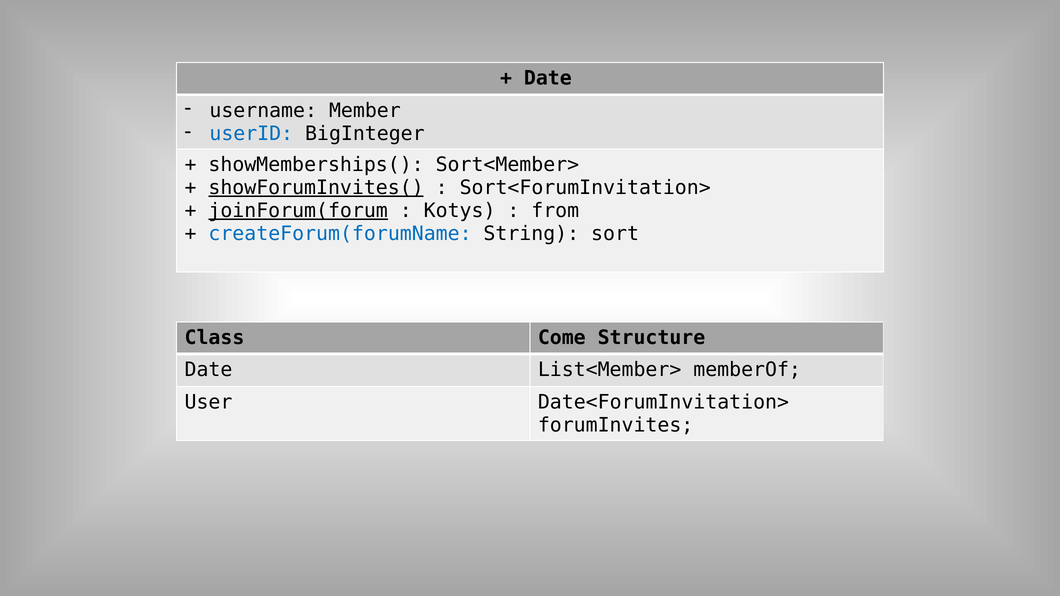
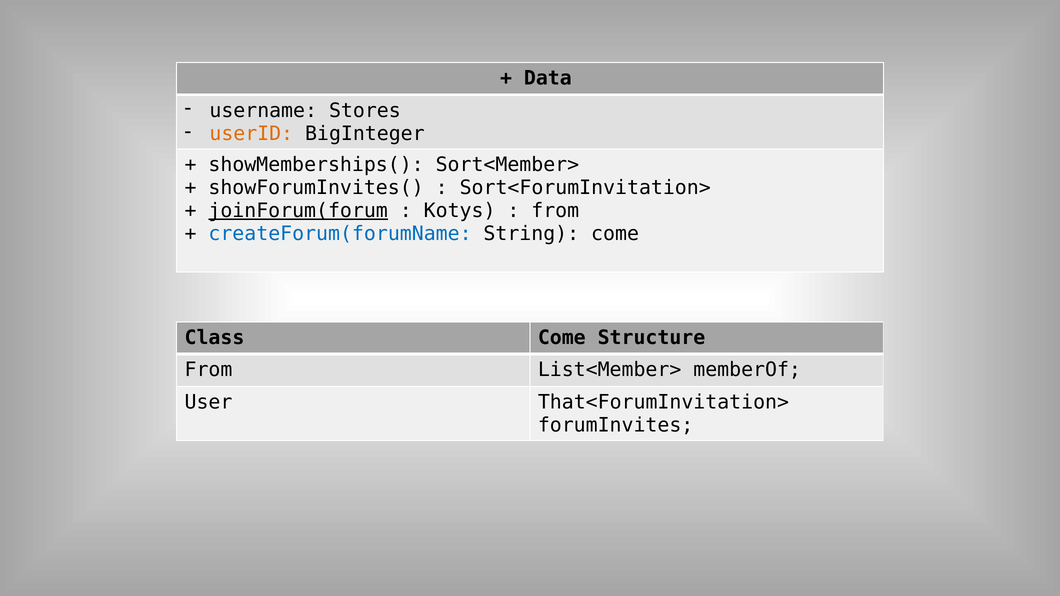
Date: Date -> Data (548, 78)
Member: Member -> Stores (365, 111)
userID colour: blue -> orange (251, 134)
showForumInvites( underline: present -> none (316, 188)
String sort: sort -> come (615, 234)
Date: Date -> From (208, 370)
Date<ForumInvitation>: Date<ForumInvitation> -> That<ForumInvitation> (663, 402)
